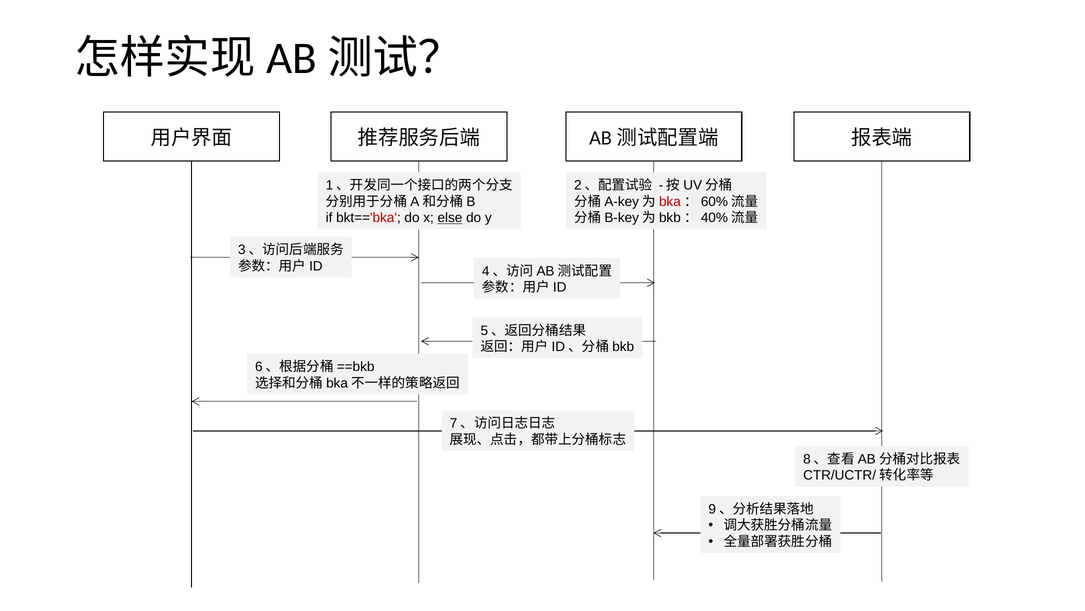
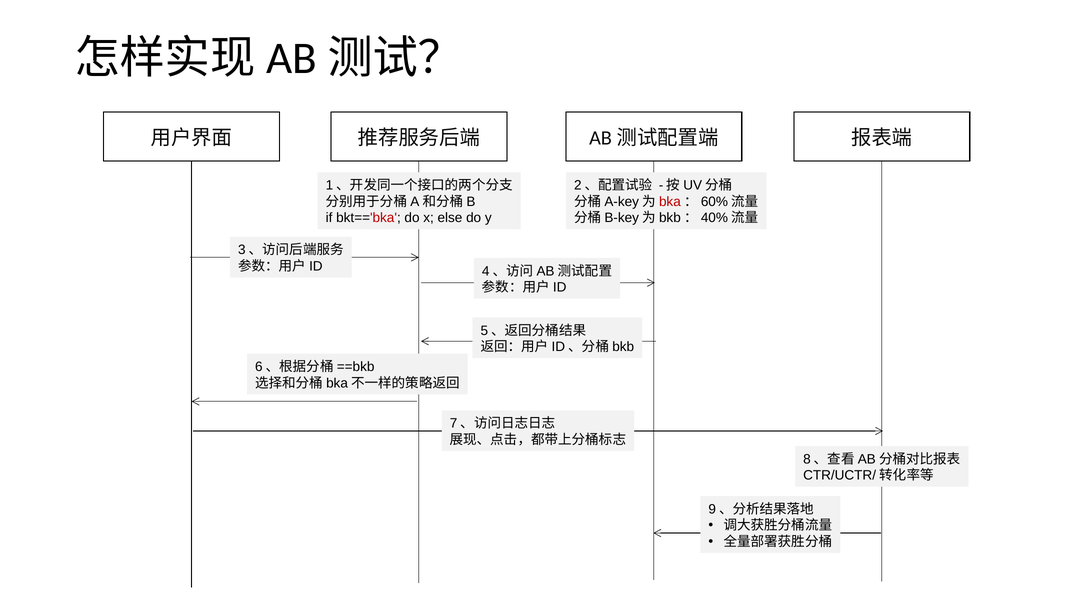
else underline: present -> none (450, 218)
